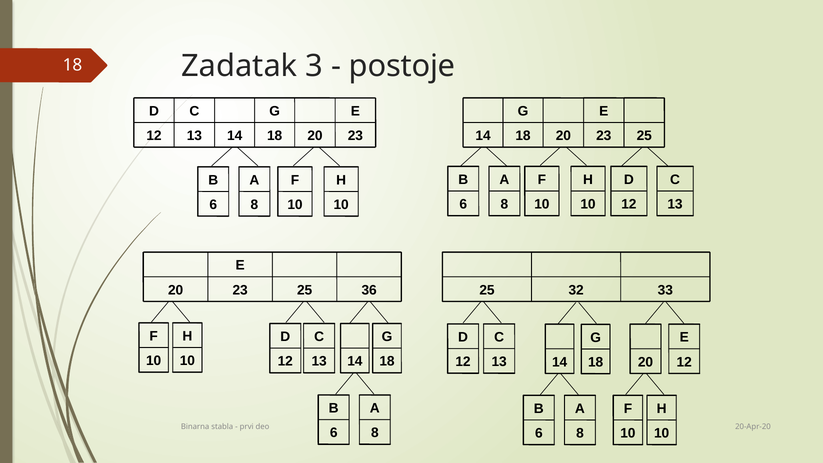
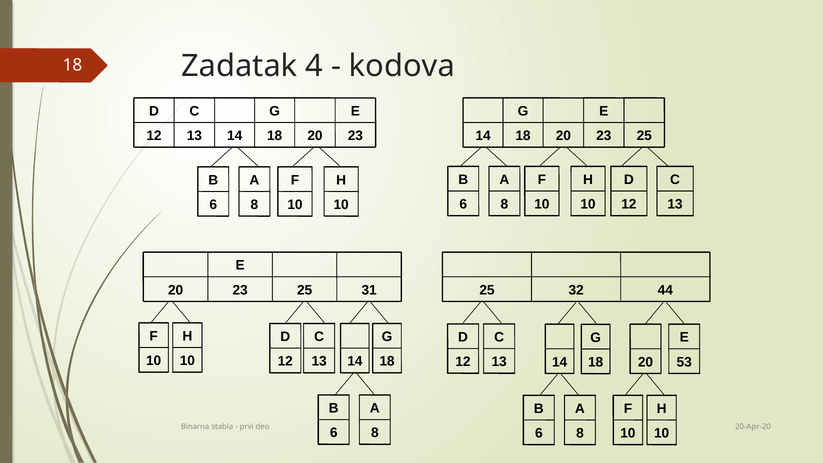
3: 3 -> 4 (314, 66)
postoje: postoje -> kodova (402, 66)
36: 36 -> 31 (369, 290)
33: 33 -> 44 (665, 290)
20 12: 12 -> 53 (684, 362)
